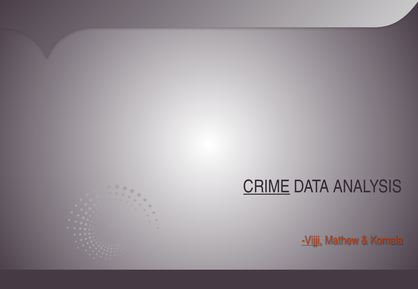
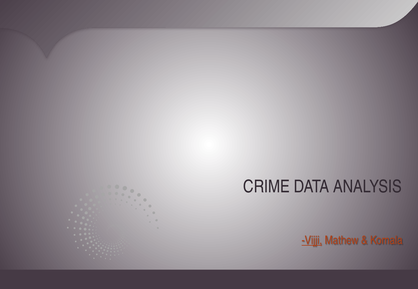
CRIME underline: present -> none (267, 187)
